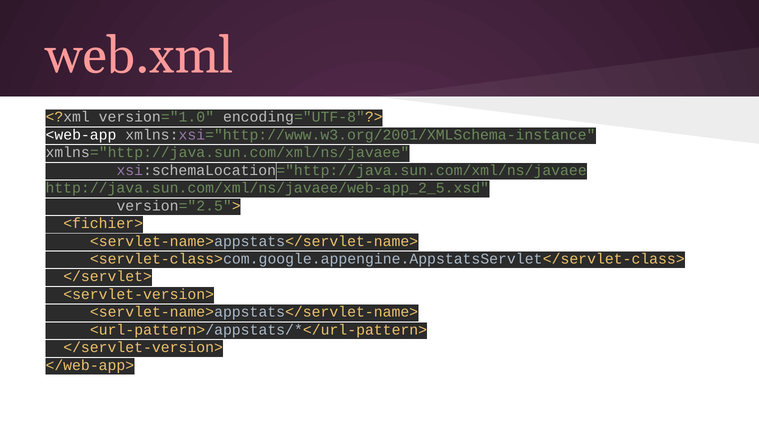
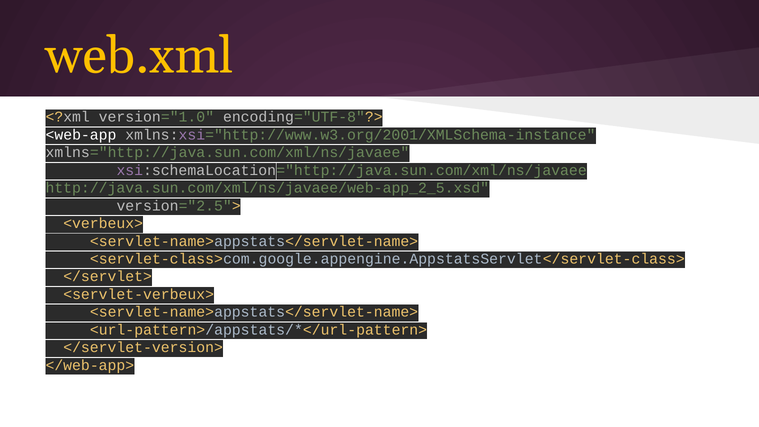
web.xml colour: pink -> yellow (140, 56)
<fichier>: <fichier> -> <verbeux> (103, 223)
<servlet-version>: <servlet-version> -> <servlet-verbeux> (139, 294)
